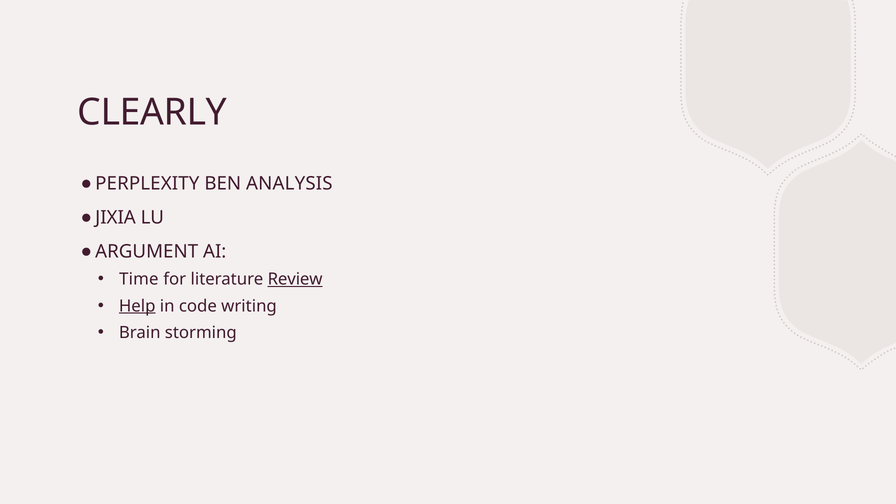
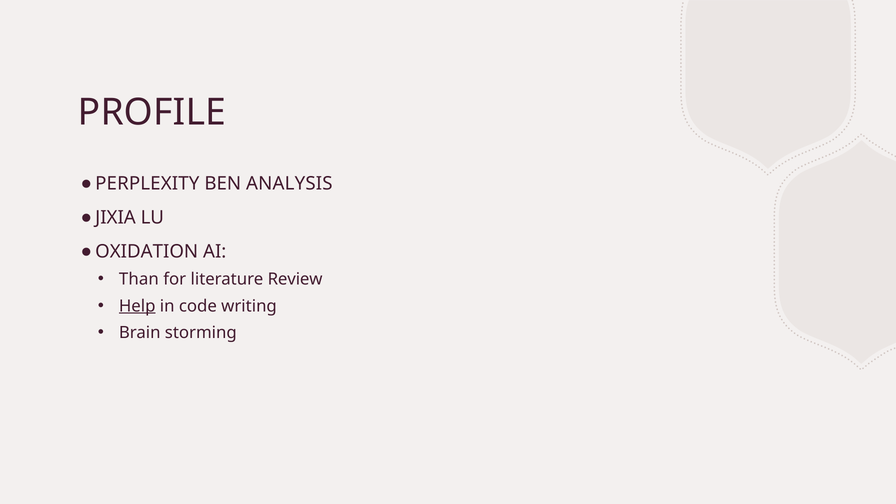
CLEARLY: CLEARLY -> PROFILE (152, 112)
ARGUMENT: ARGUMENT -> OXIDATION (147, 251)
Time: Time -> Than (139, 279)
Review underline: present -> none (295, 279)
